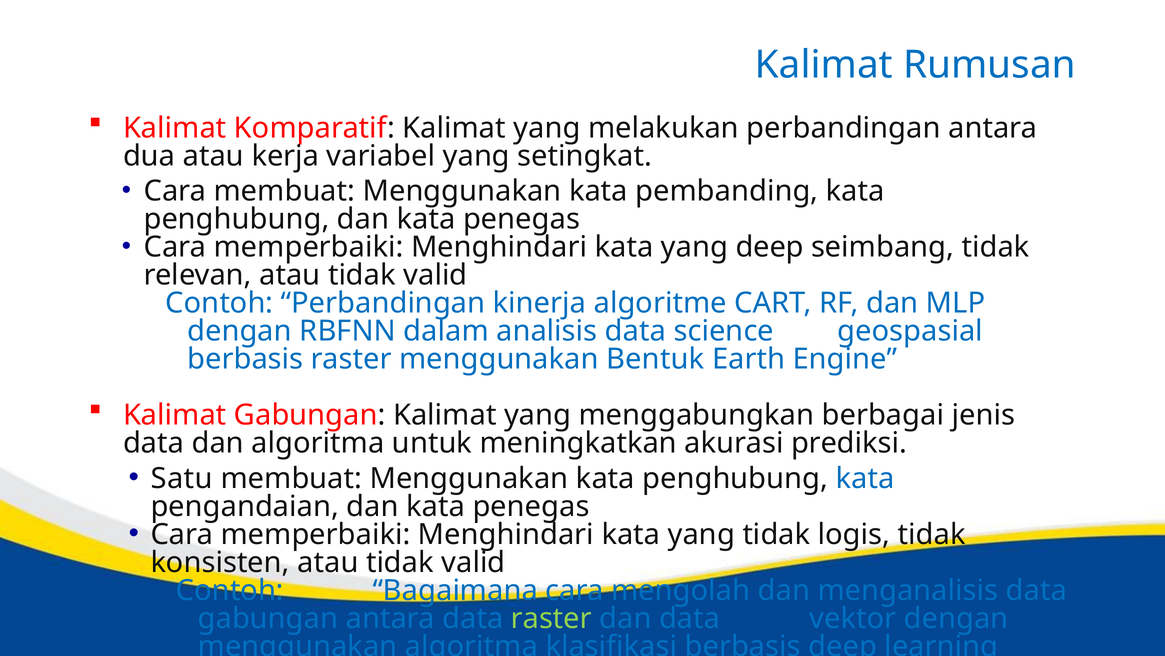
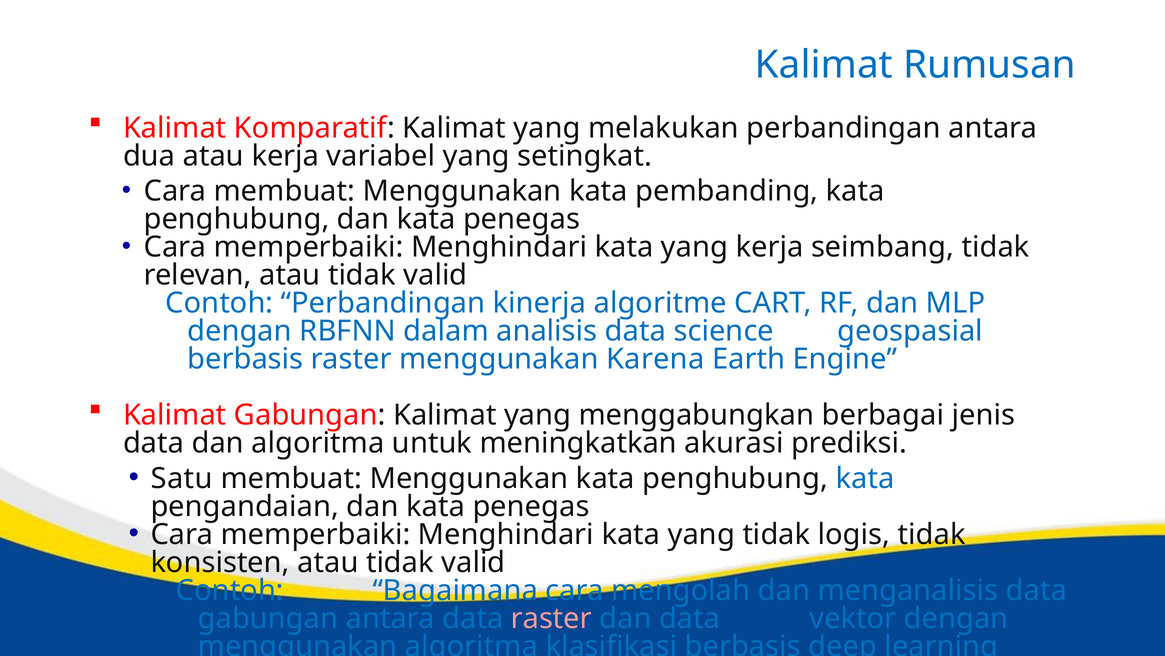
yang deep: deep -> kerja (770, 247)
Bentuk: Bentuk -> Karena (655, 359)
raster colour: light green -> pink (551, 618)
